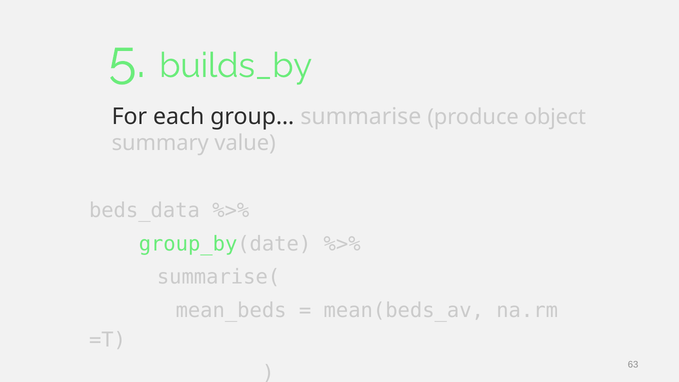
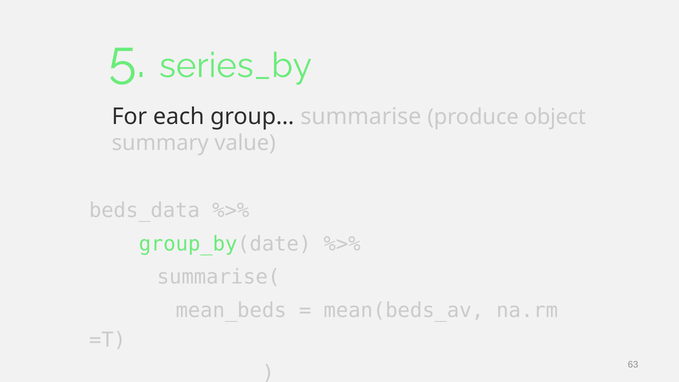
builds_by: builds_by -> series_by (235, 66)
